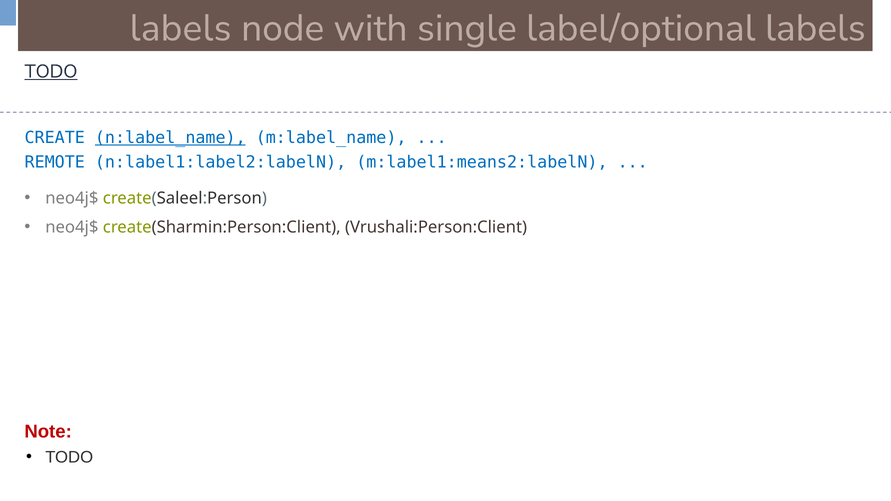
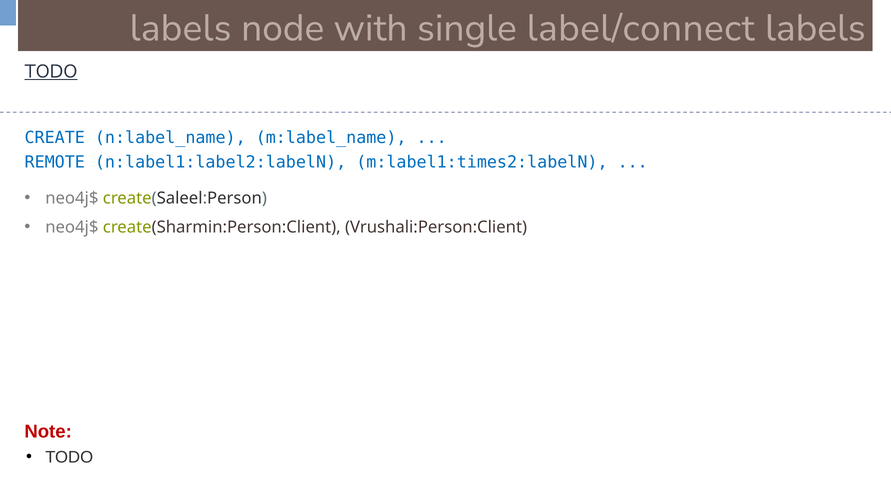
label/optional: label/optional -> label/connect (641, 28)
n:label_name underline: present -> none (170, 138)
m:label1:means2:labelN: m:label1:means2:labelN -> m:label1:times2:labelN (482, 162)
